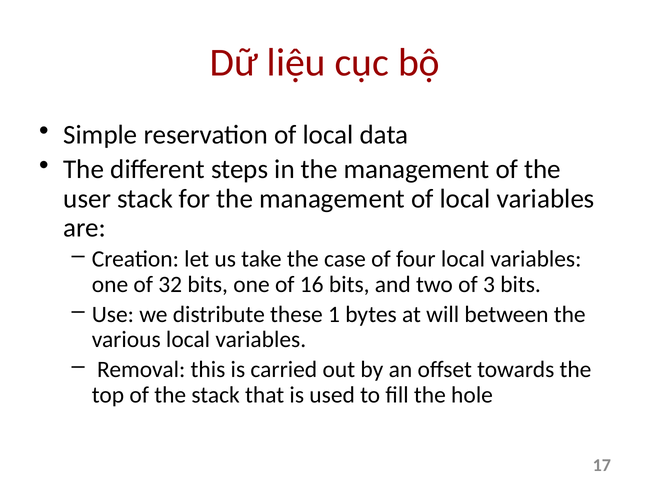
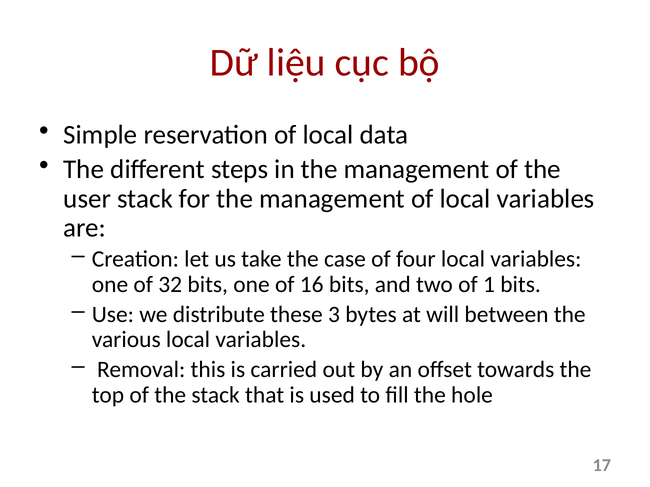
3: 3 -> 1 (489, 285)
1: 1 -> 3 (334, 315)
